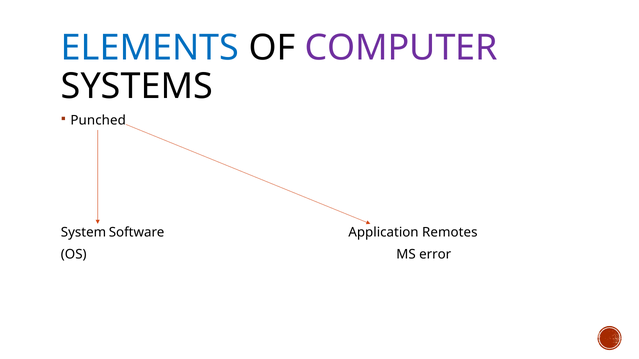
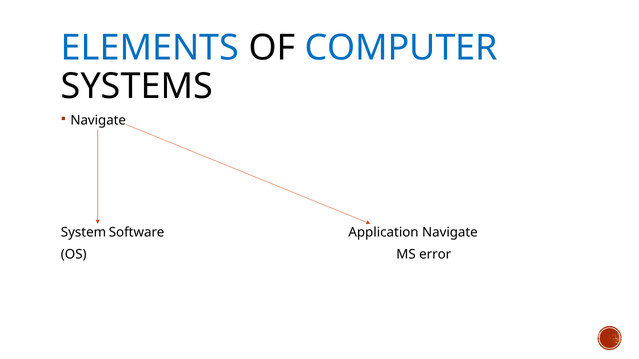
COMPUTER colour: purple -> blue (401, 48)
Punched: Punched -> Navigate (98, 121)
Application Remotes: Remotes -> Navigate (450, 232)
